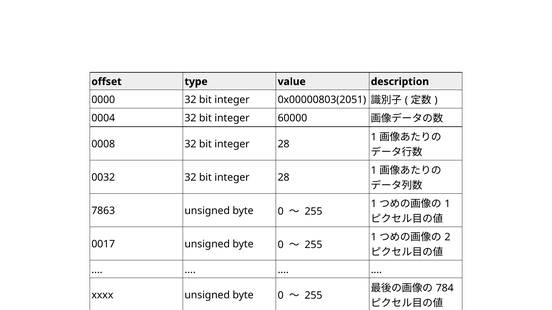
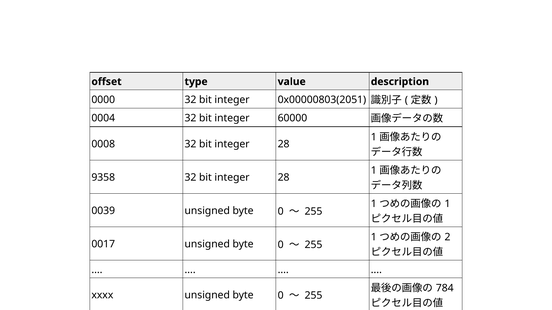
0032: 0032 -> 9358 (103, 178)
7863: 7863 -> 0039 (103, 211)
